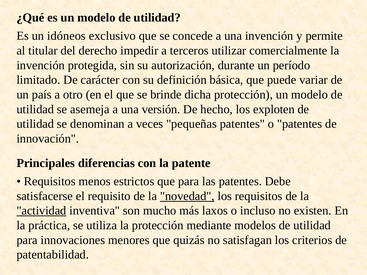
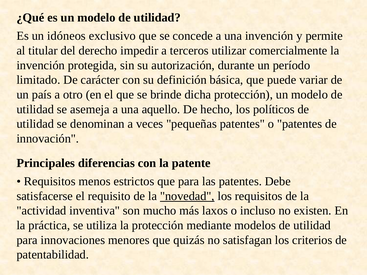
versión: versión -> aquello (161, 109)
exploten: exploten -> políticos (274, 109)
actividad underline: present -> none (41, 211)
